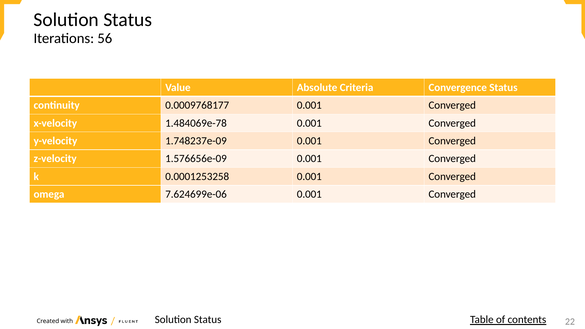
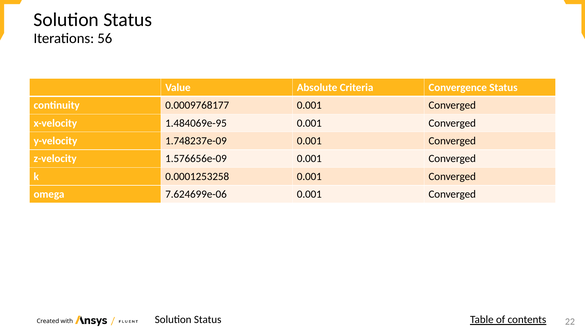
1.484069e-78: 1.484069e-78 -> 1.484069e-95 (196, 123)
